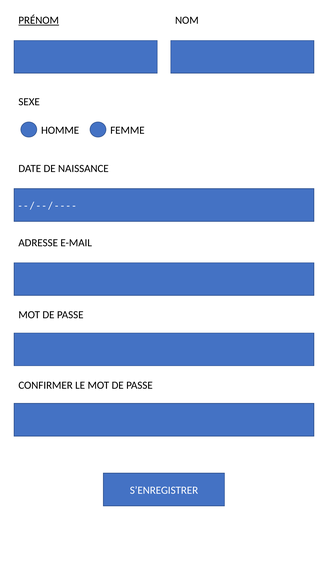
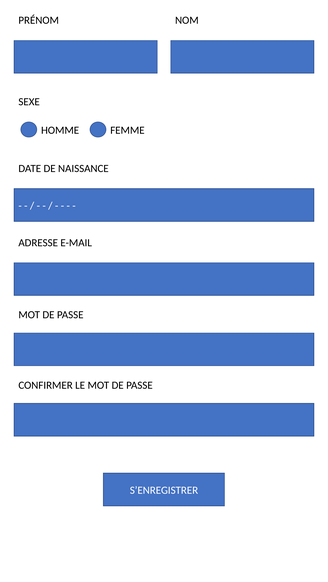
PRÉNOM underline: present -> none (39, 20)
